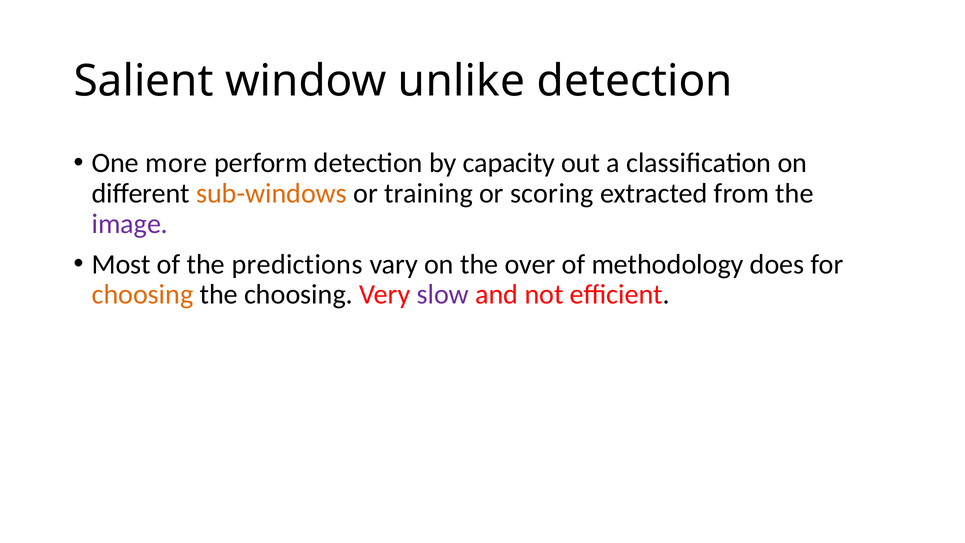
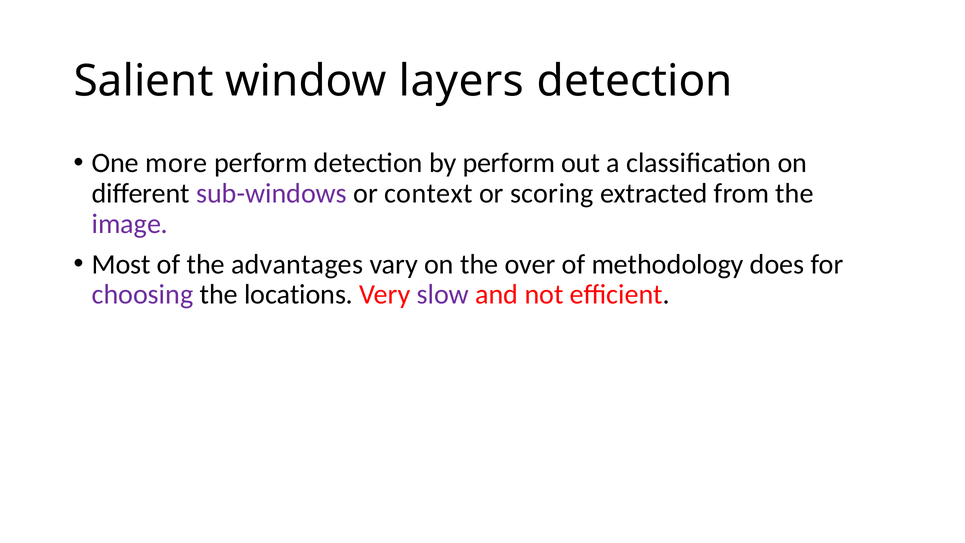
unlike: unlike -> layers (461, 81)
by capacity: capacity -> perform (509, 163)
sub-windows colour: orange -> purple (272, 193)
training: training -> context (428, 193)
predictions: predictions -> advantages (297, 264)
choosing colour: orange -> purple (142, 295)
the choosing: choosing -> locations (299, 295)
